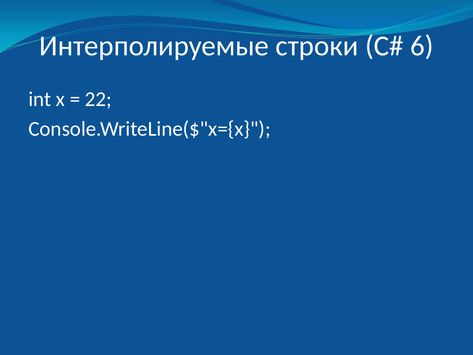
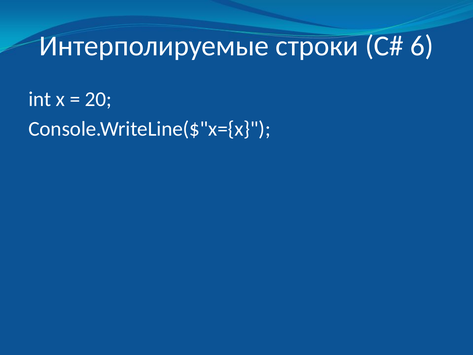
22: 22 -> 20 (98, 99)
